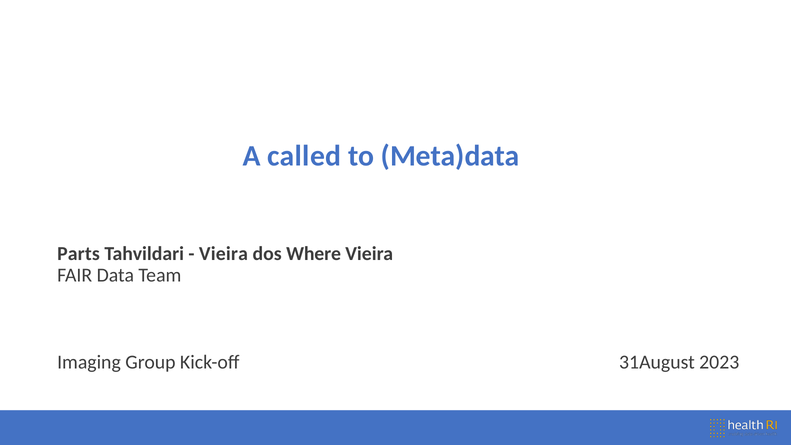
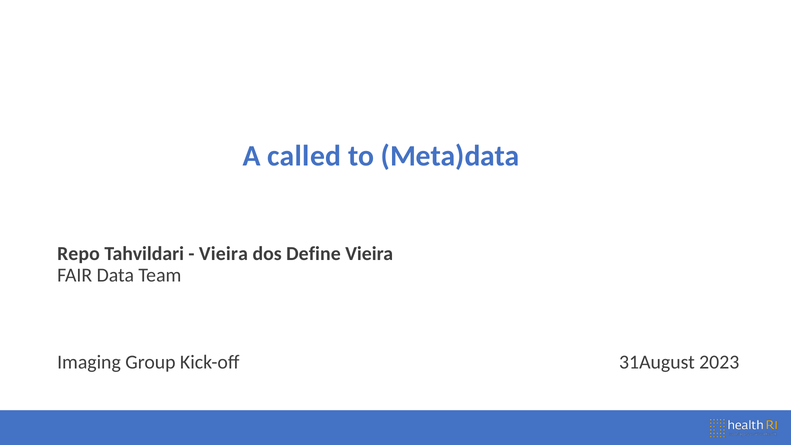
Parts: Parts -> Repo (78, 254)
Where: Where -> Define (313, 254)
